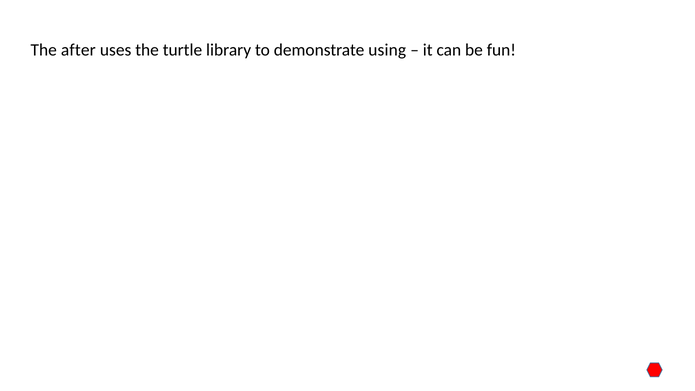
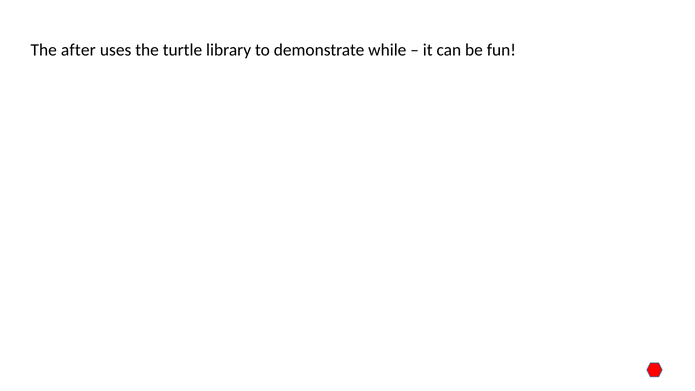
using: using -> while (387, 50)
